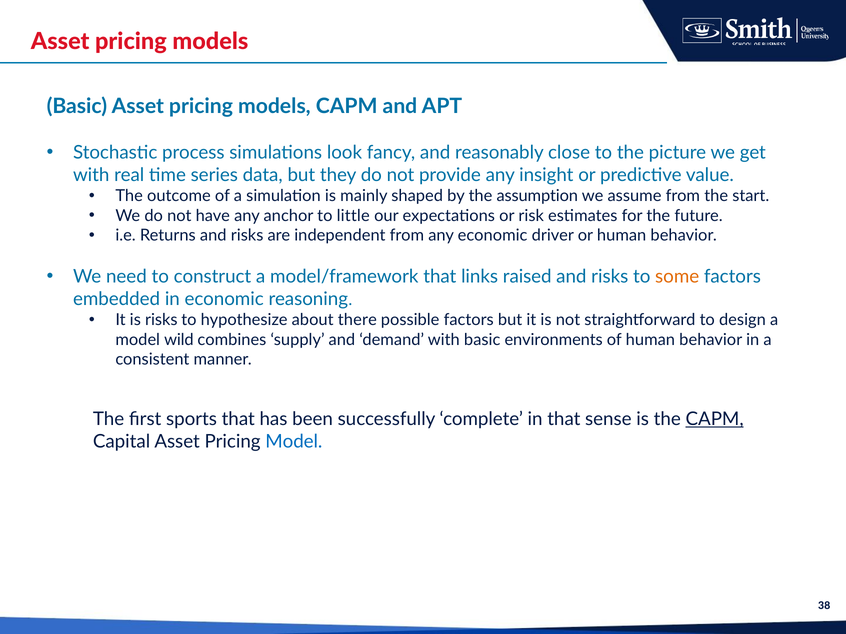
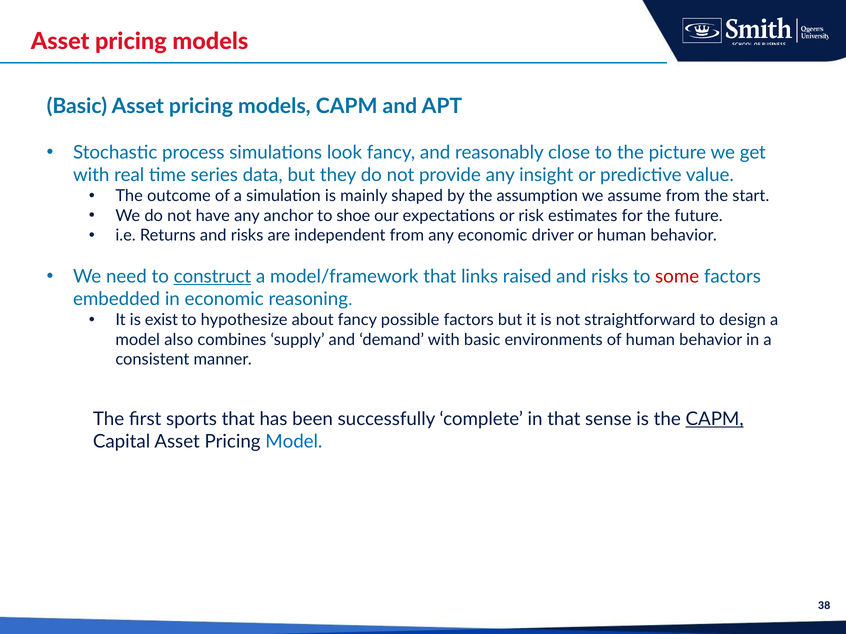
little: little -> shoe (353, 216)
construct underline: none -> present (212, 277)
some colour: orange -> red (677, 277)
is risks: risks -> exist (161, 320)
about there: there -> fancy (357, 320)
wild: wild -> also (179, 340)
